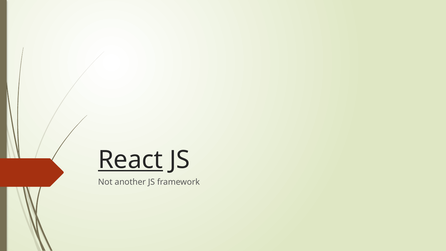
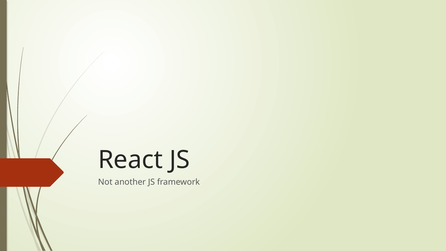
React underline: present -> none (131, 160)
